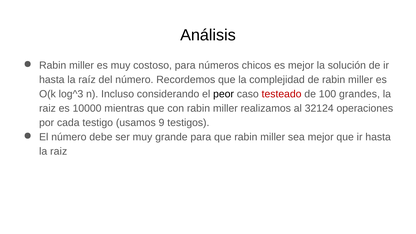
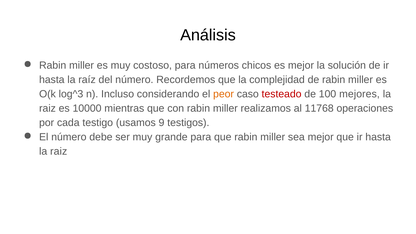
peor colour: black -> orange (224, 94)
grandes: grandes -> mejores (359, 94)
32124: 32124 -> 11768 (319, 108)
